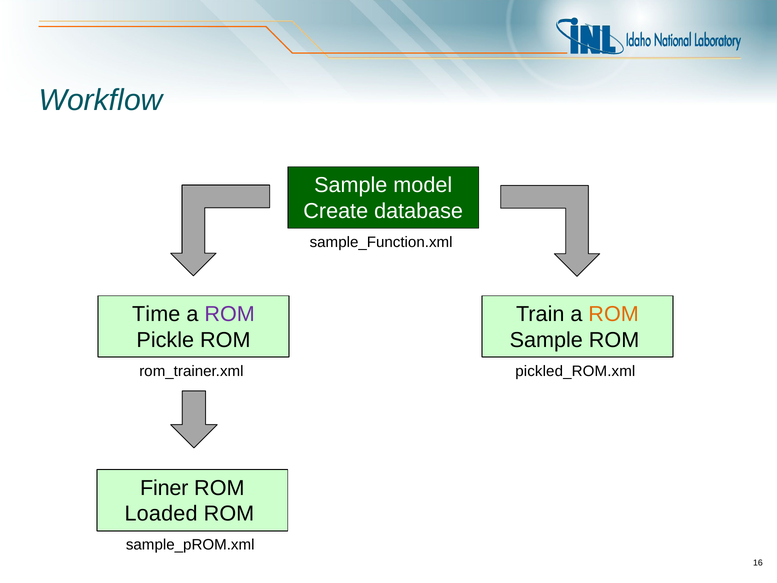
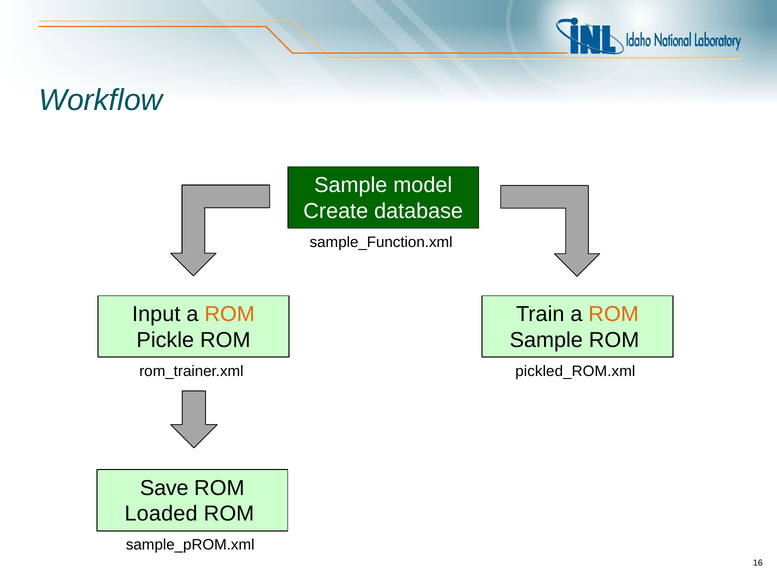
Time: Time -> Input (156, 314)
ROM colour: purple -> orange (230, 314)
Finer: Finer -> Save (164, 488)
